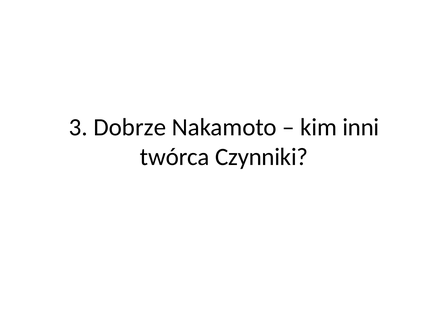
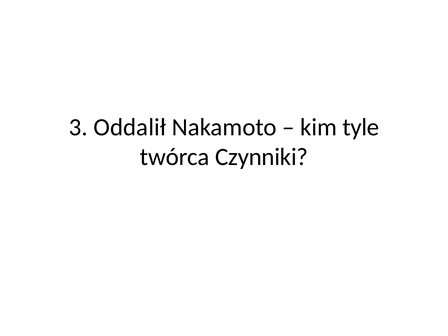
Dobrze: Dobrze -> Oddalił (130, 127)
inni: inni -> tyle (361, 127)
